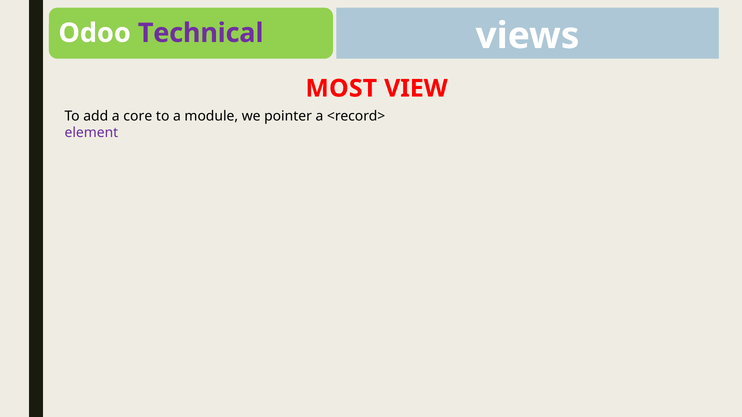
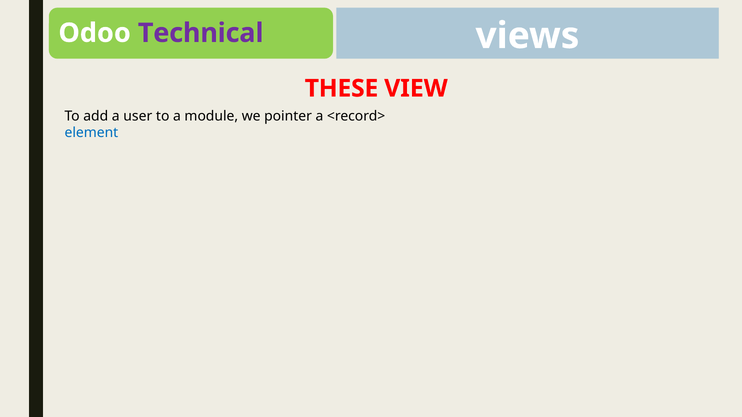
MOST: MOST -> THESE (342, 89)
core: core -> user (138, 116)
element colour: purple -> blue (91, 133)
